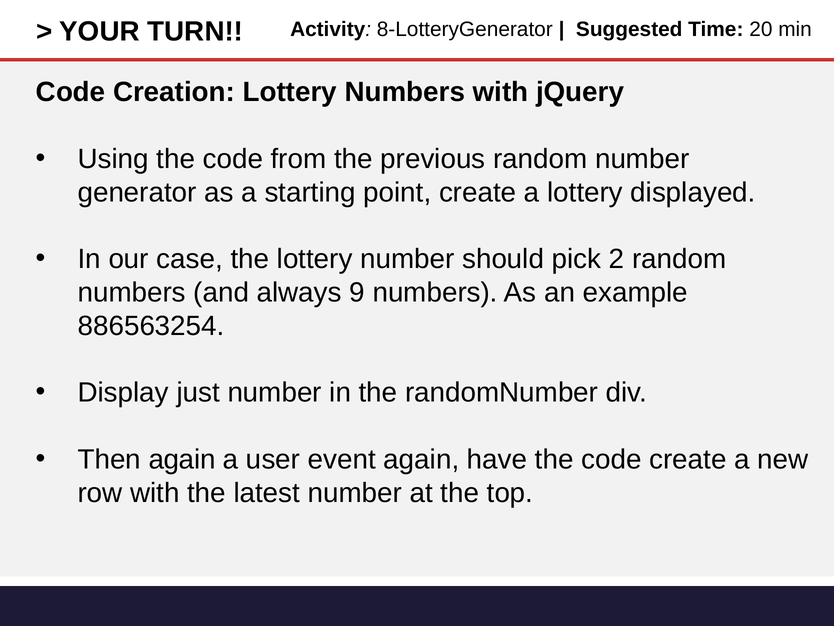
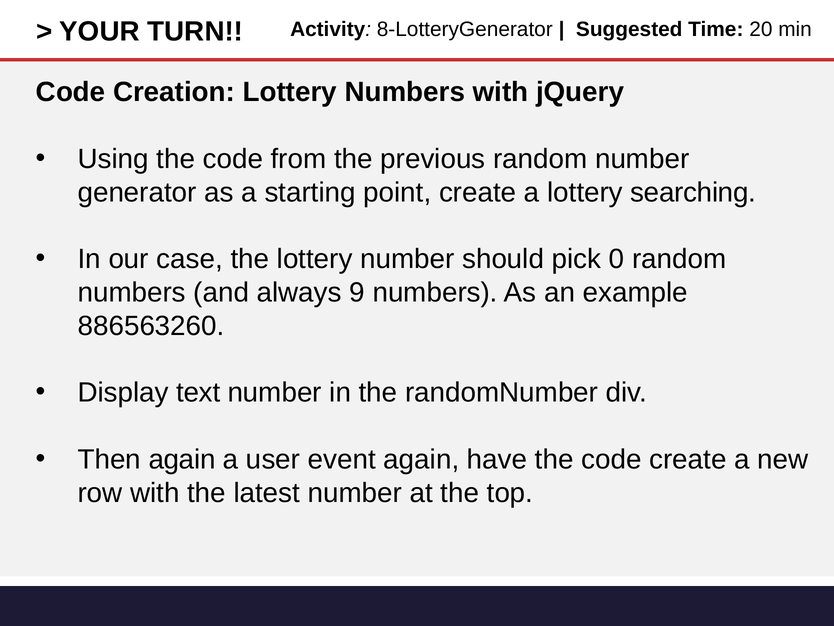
displayed: displayed -> searching (693, 192)
2: 2 -> 0 (617, 259)
886563254: 886563254 -> 886563260 (151, 326)
just: just -> text (198, 392)
